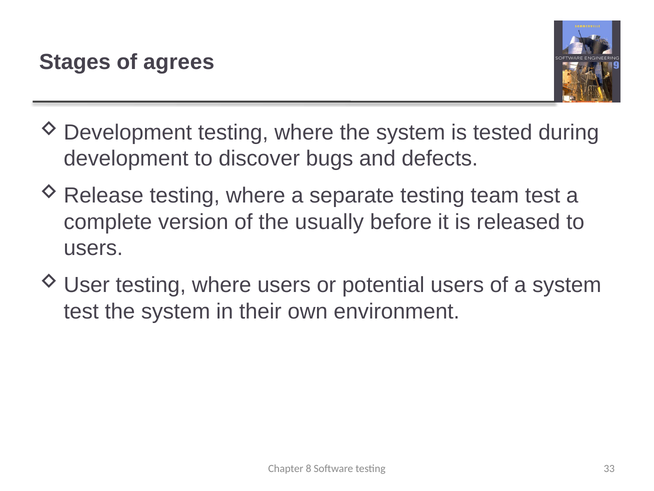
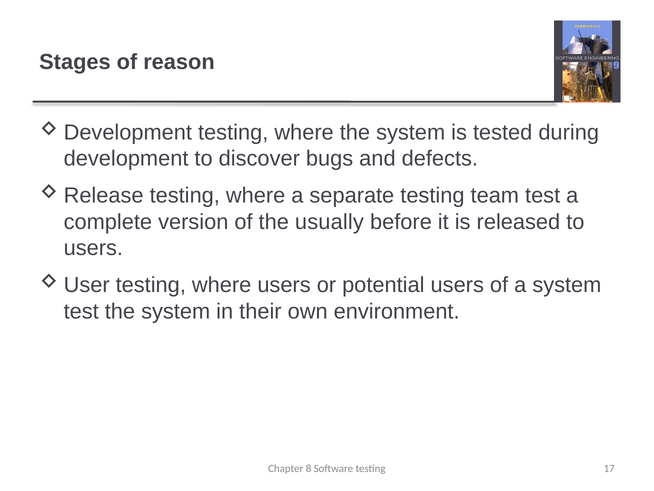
agrees: agrees -> reason (179, 62)
33: 33 -> 17 (609, 468)
